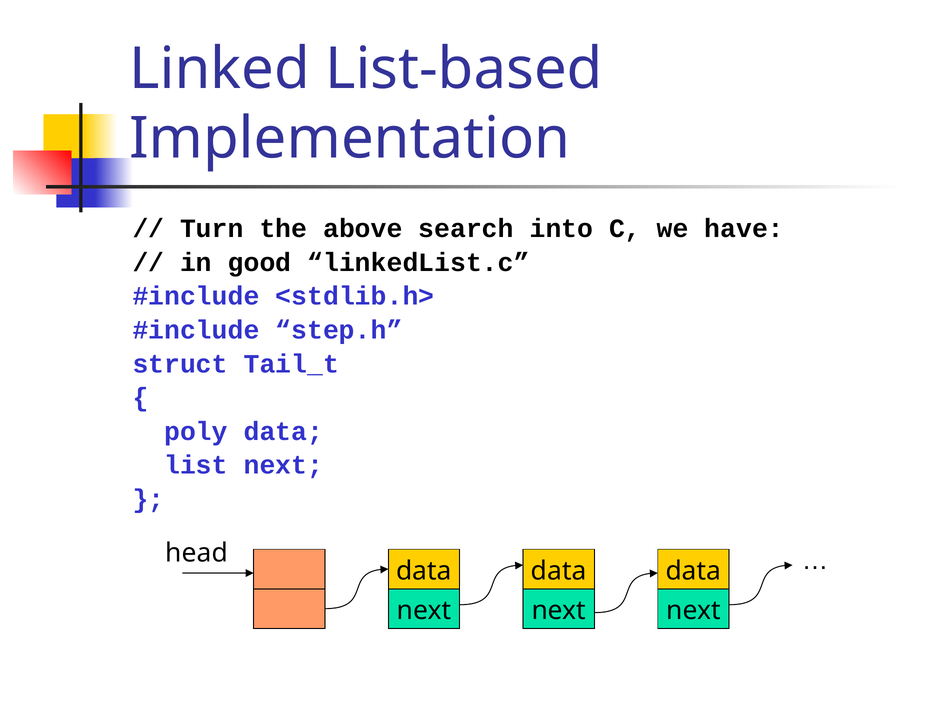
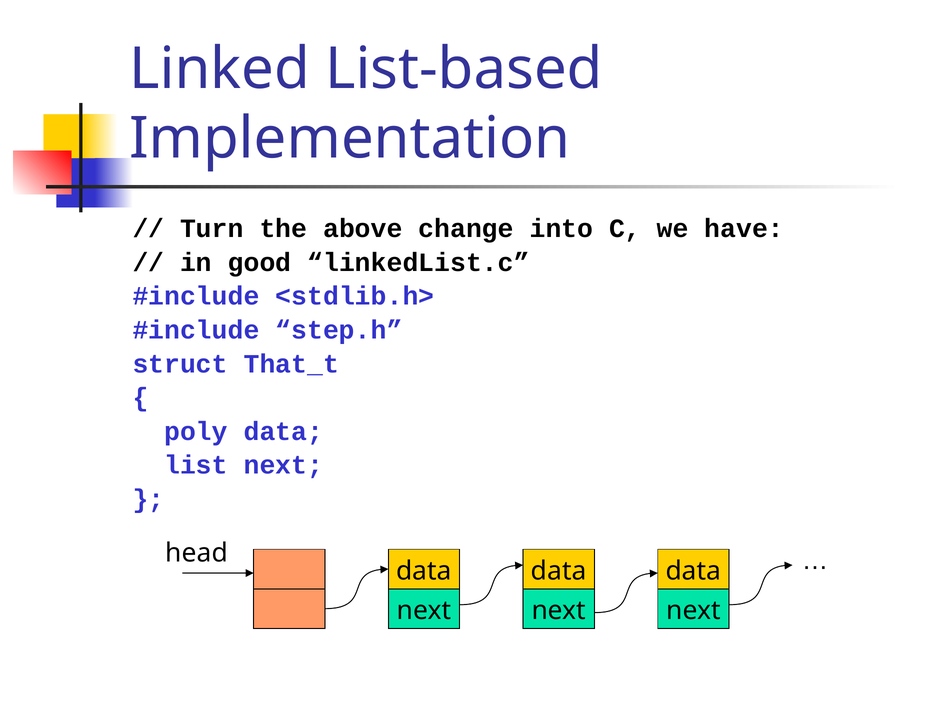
search: search -> change (466, 229)
Tail_t: Tail_t -> That_t (291, 364)
